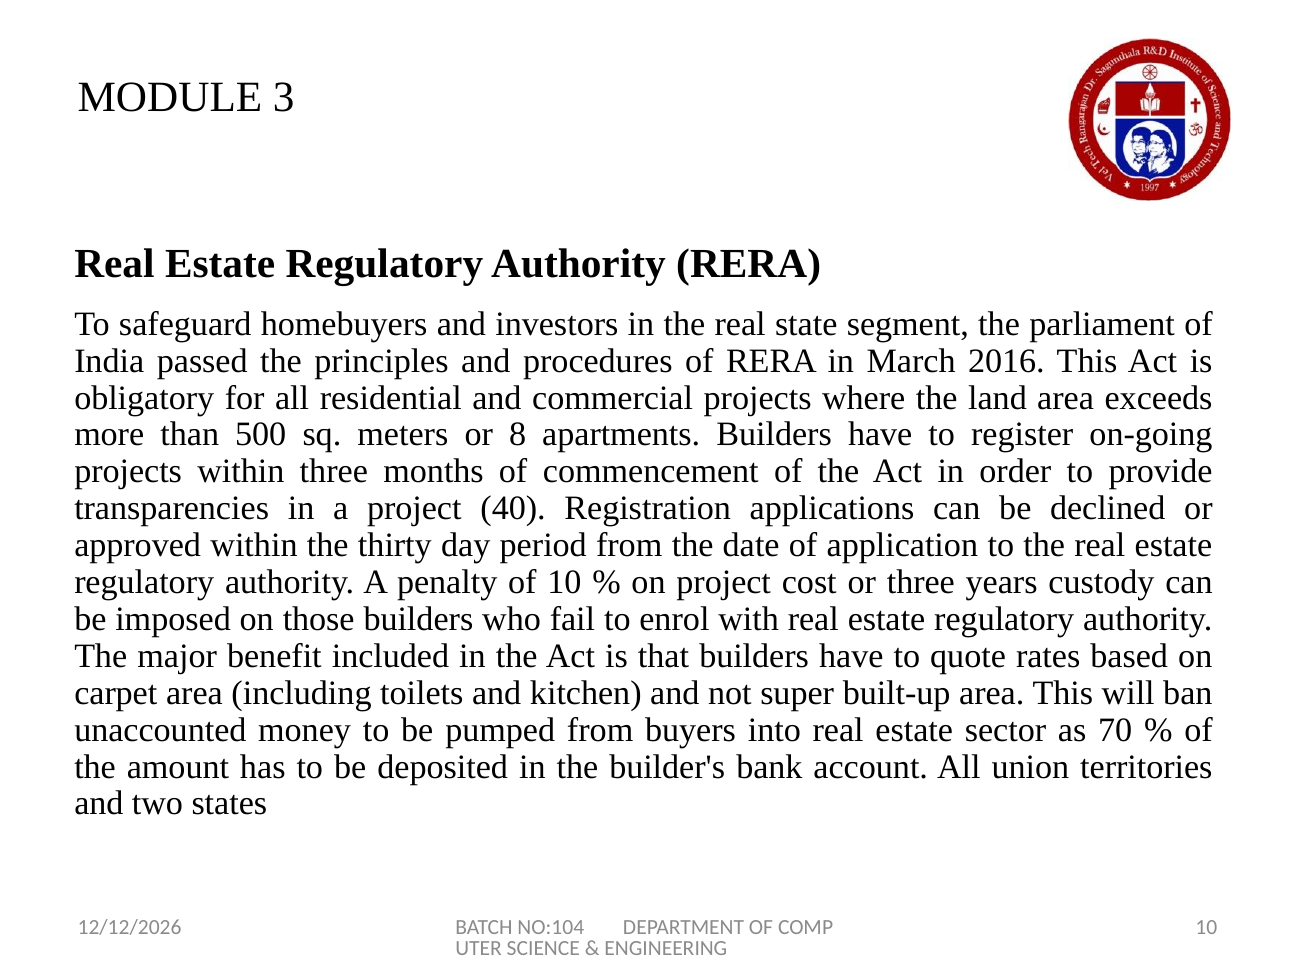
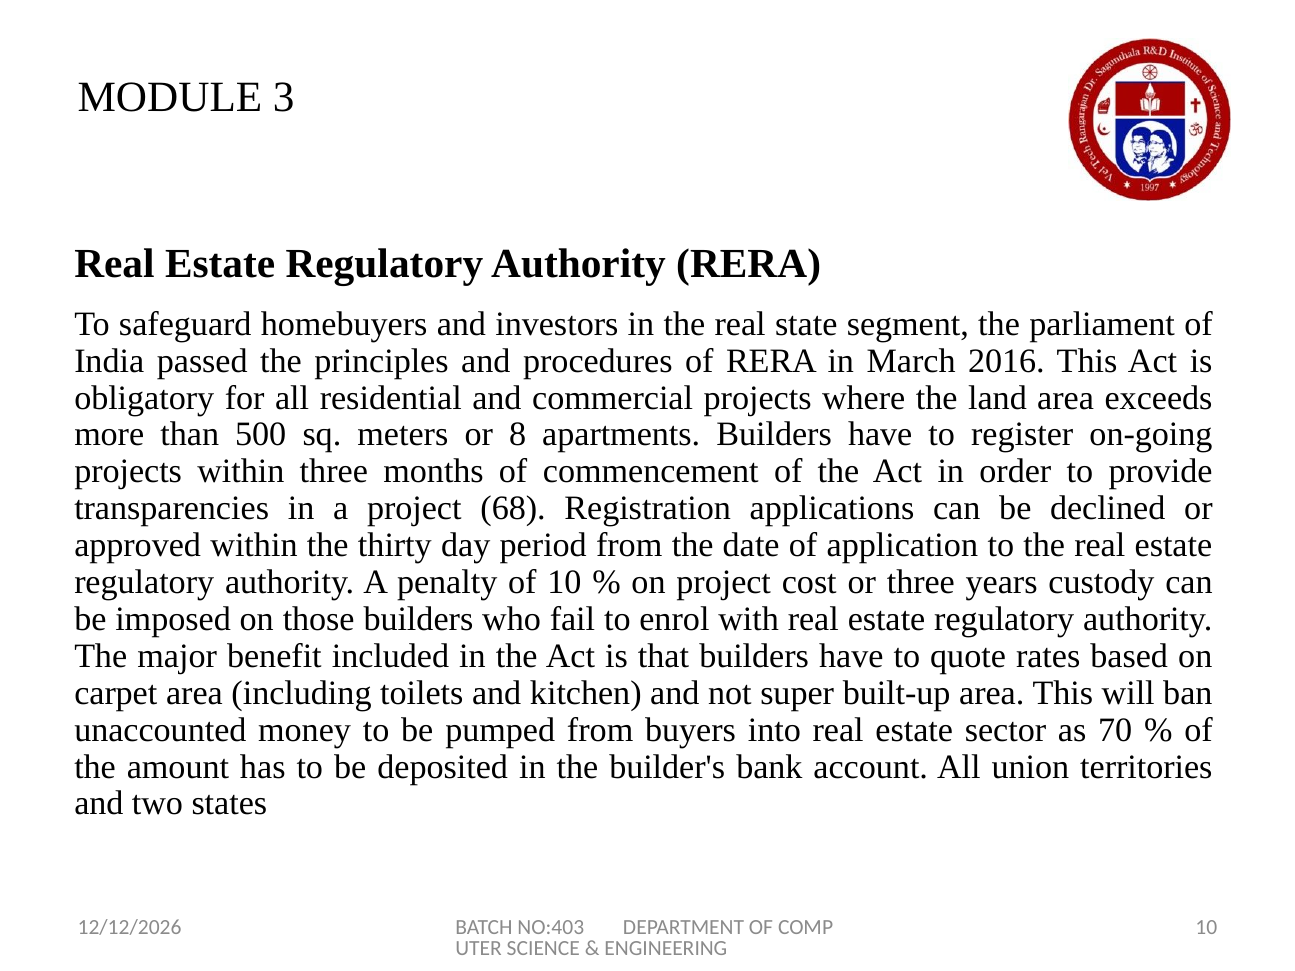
40: 40 -> 68 (513, 509)
NO:104: NO:104 -> NO:403 (551, 927)
